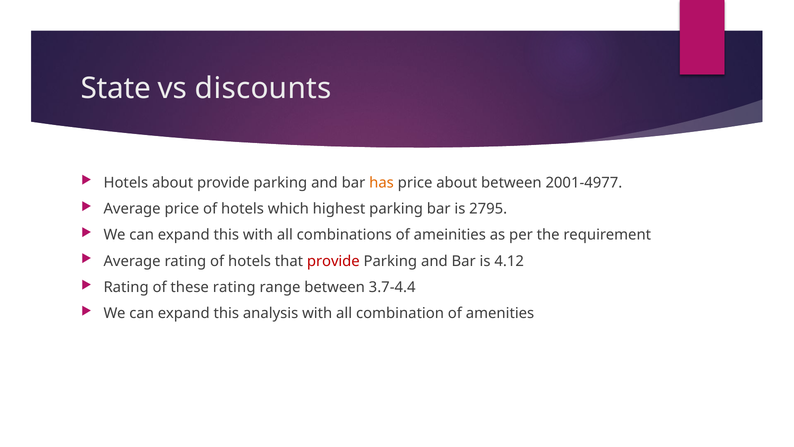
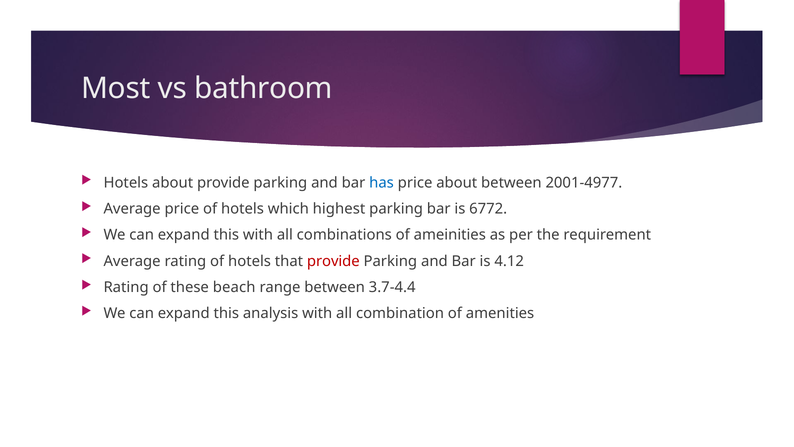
State: State -> Most (116, 89)
discounts: discounts -> bathroom (264, 89)
has colour: orange -> blue (382, 183)
2795: 2795 -> 6772 (488, 209)
these rating: rating -> beach (234, 287)
